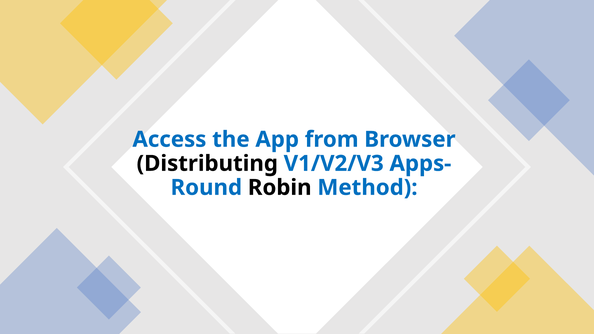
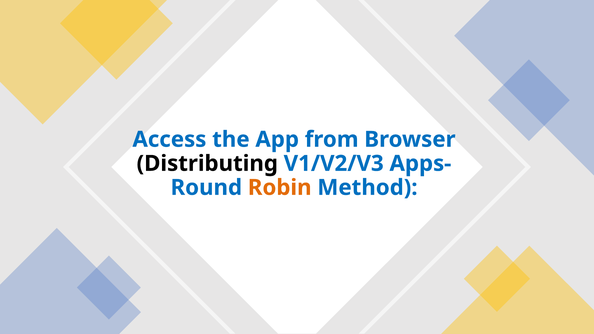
Robin colour: black -> orange (280, 188)
